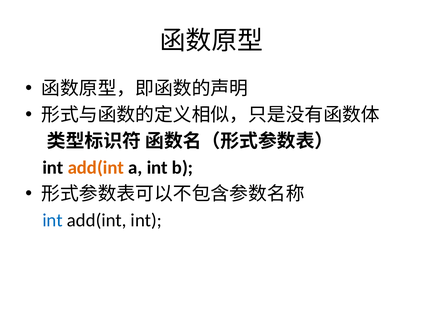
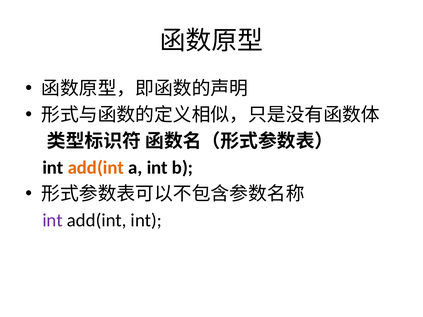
int colour: blue -> purple (53, 220)
